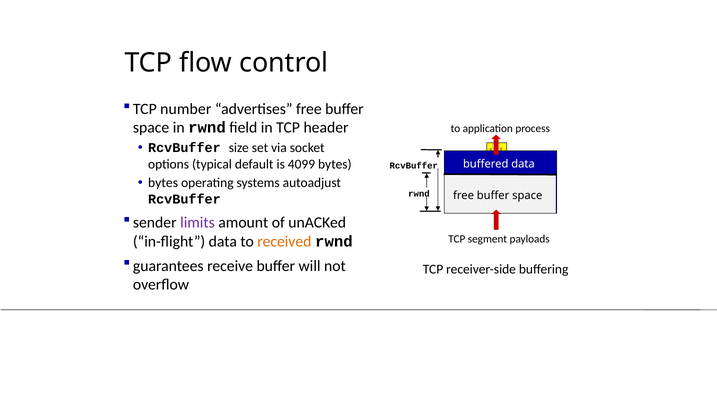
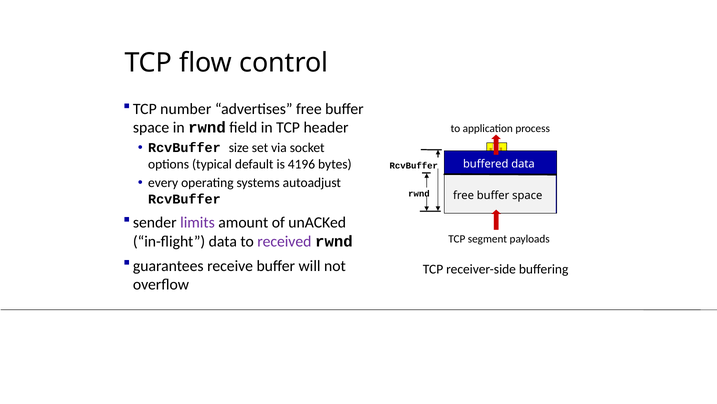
4099: 4099 -> 4196 (301, 164)
bytes: bytes -> every (163, 183)
received colour: orange -> purple (284, 241)
